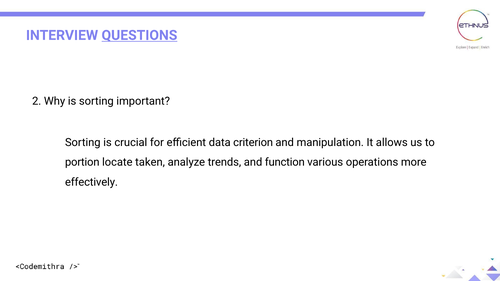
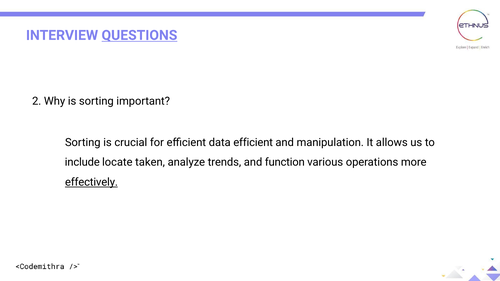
data criterion: criterion -> efficient (253, 142)
portion: portion -> include (82, 162)
effectively underline: none -> present (91, 182)
